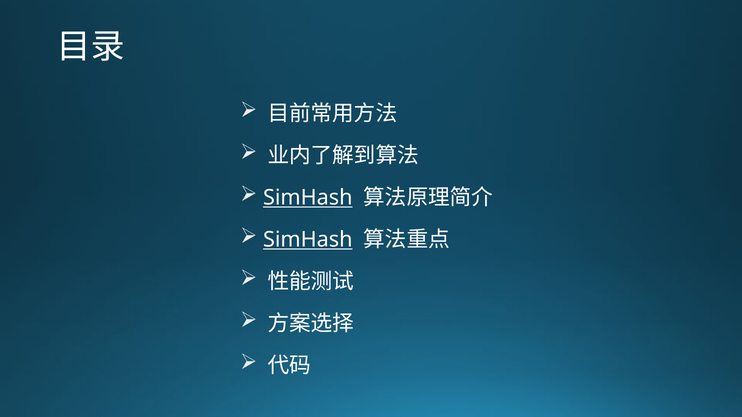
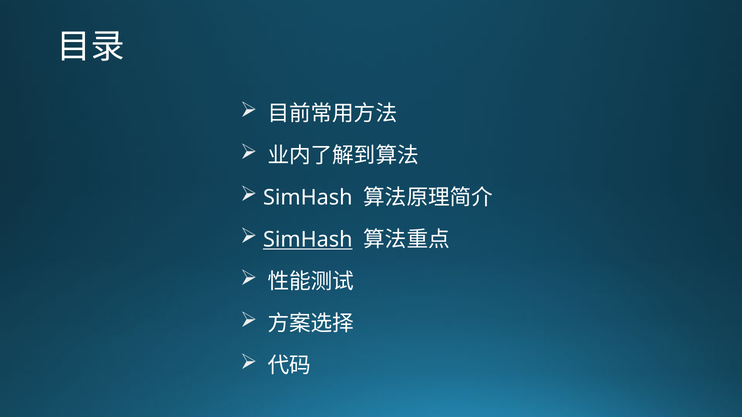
SimHash underline: present -> none (308, 198)
